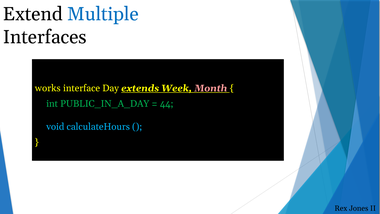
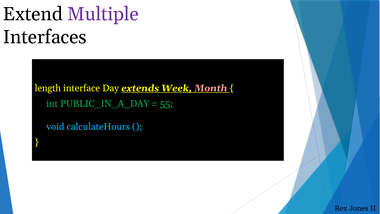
Multiple colour: blue -> purple (103, 14)
works: works -> length (48, 88)
44: 44 -> 55 (167, 104)
